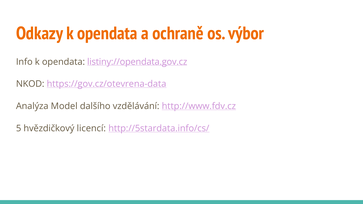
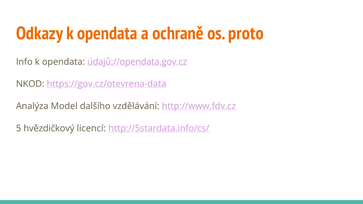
výbor: výbor -> proto (246, 33)
listiny://opendata.gov.cz: listiny://opendata.gov.cz -> údajů://opendata.gov.cz (137, 62)
